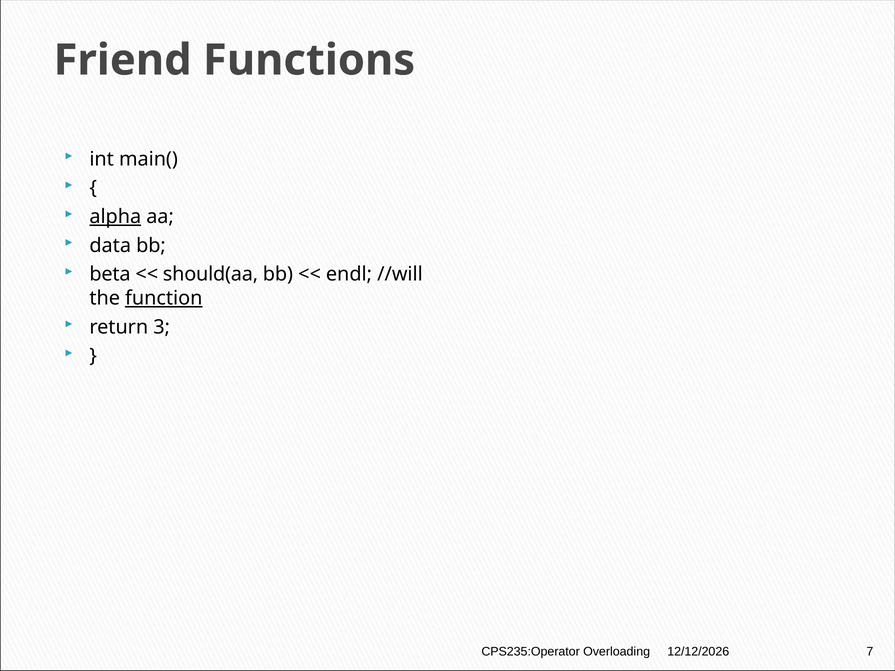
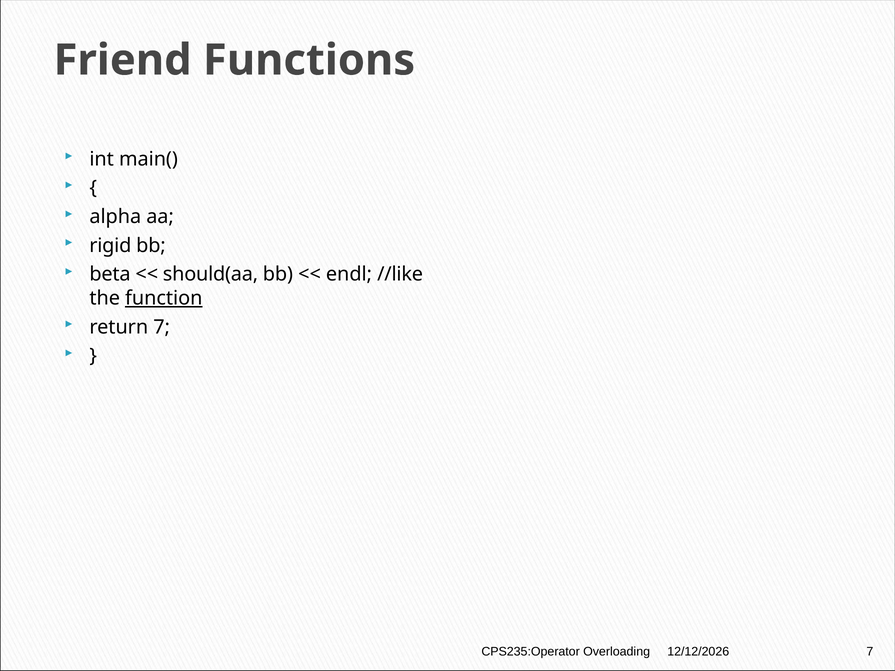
alpha underline: present -> none (115, 217)
data: data -> rigid (110, 246)
//will: //will -> //like (400, 274)
return 3: 3 -> 7 (162, 327)
